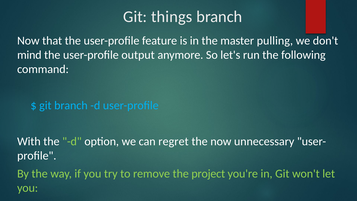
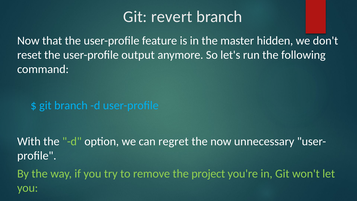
things: things -> revert (172, 17)
pulling: pulling -> hidden (275, 41)
mind: mind -> reset (29, 55)
